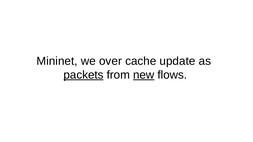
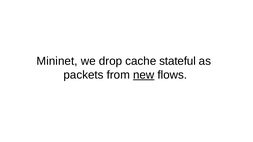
over: over -> drop (111, 61)
update: update -> stateful (178, 61)
packets underline: present -> none (84, 75)
